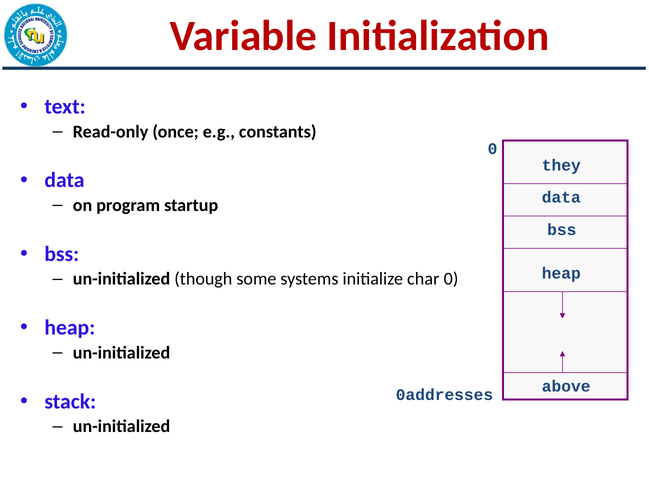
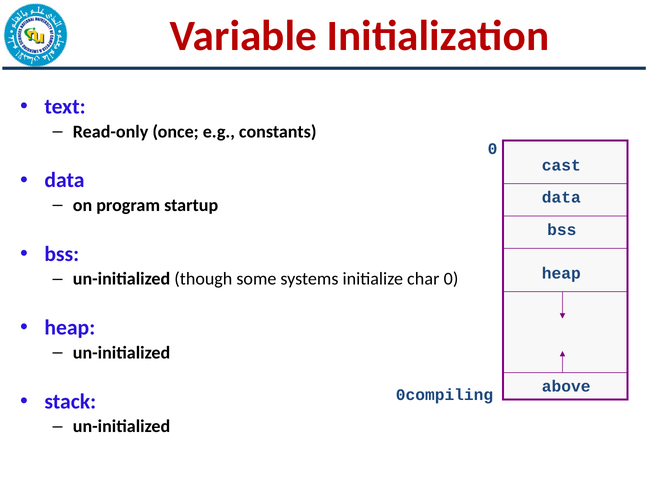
they: they -> cast (561, 165)
0addresses: 0addresses -> 0compiling (445, 395)
